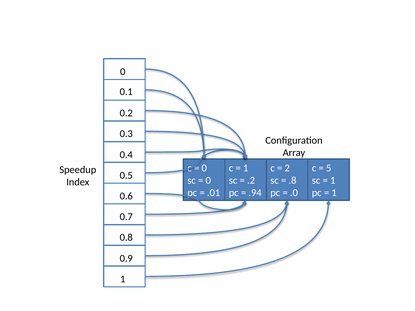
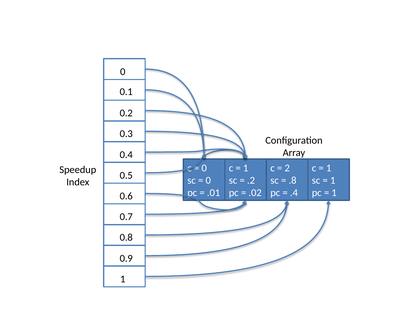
5: 5 -> 1 (329, 168)
.94: .94 -> .02 (255, 193)
.0: .0 -> .4 (294, 193)
